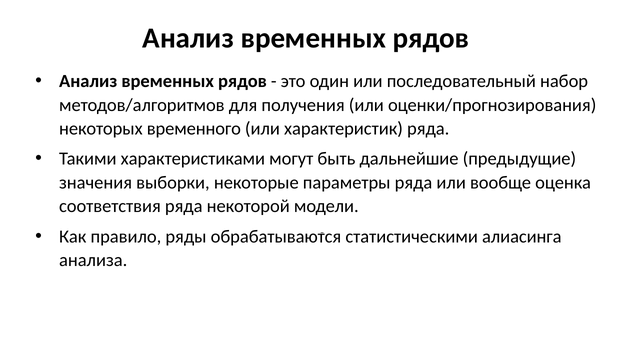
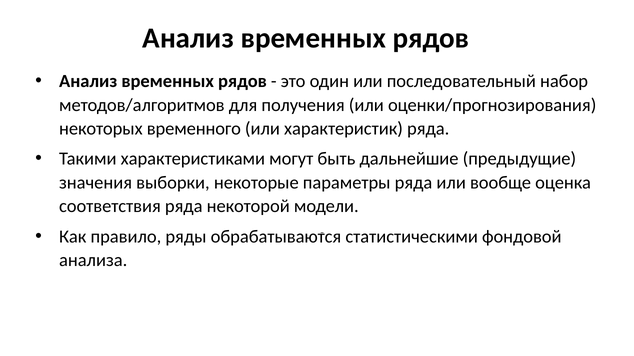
алиасинга: алиасинга -> фондовой (522, 237)
